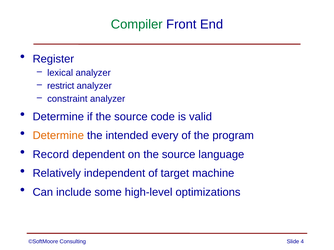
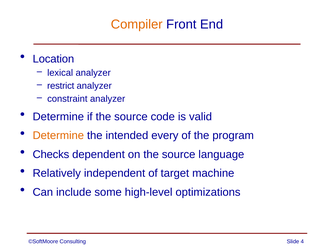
Compiler colour: green -> orange (137, 24)
Register: Register -> Location (53, 59)
Record: Record -> Checks (51, 155)
